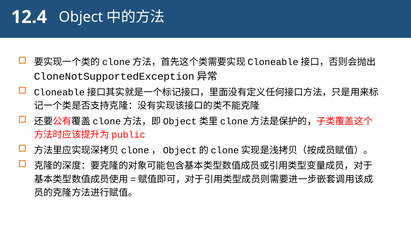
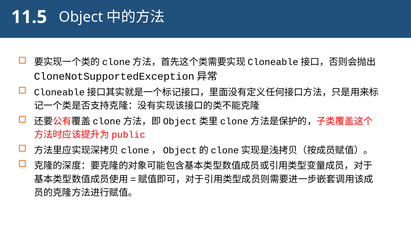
12.4: 12.4 -> 11.5 (29, 17)
